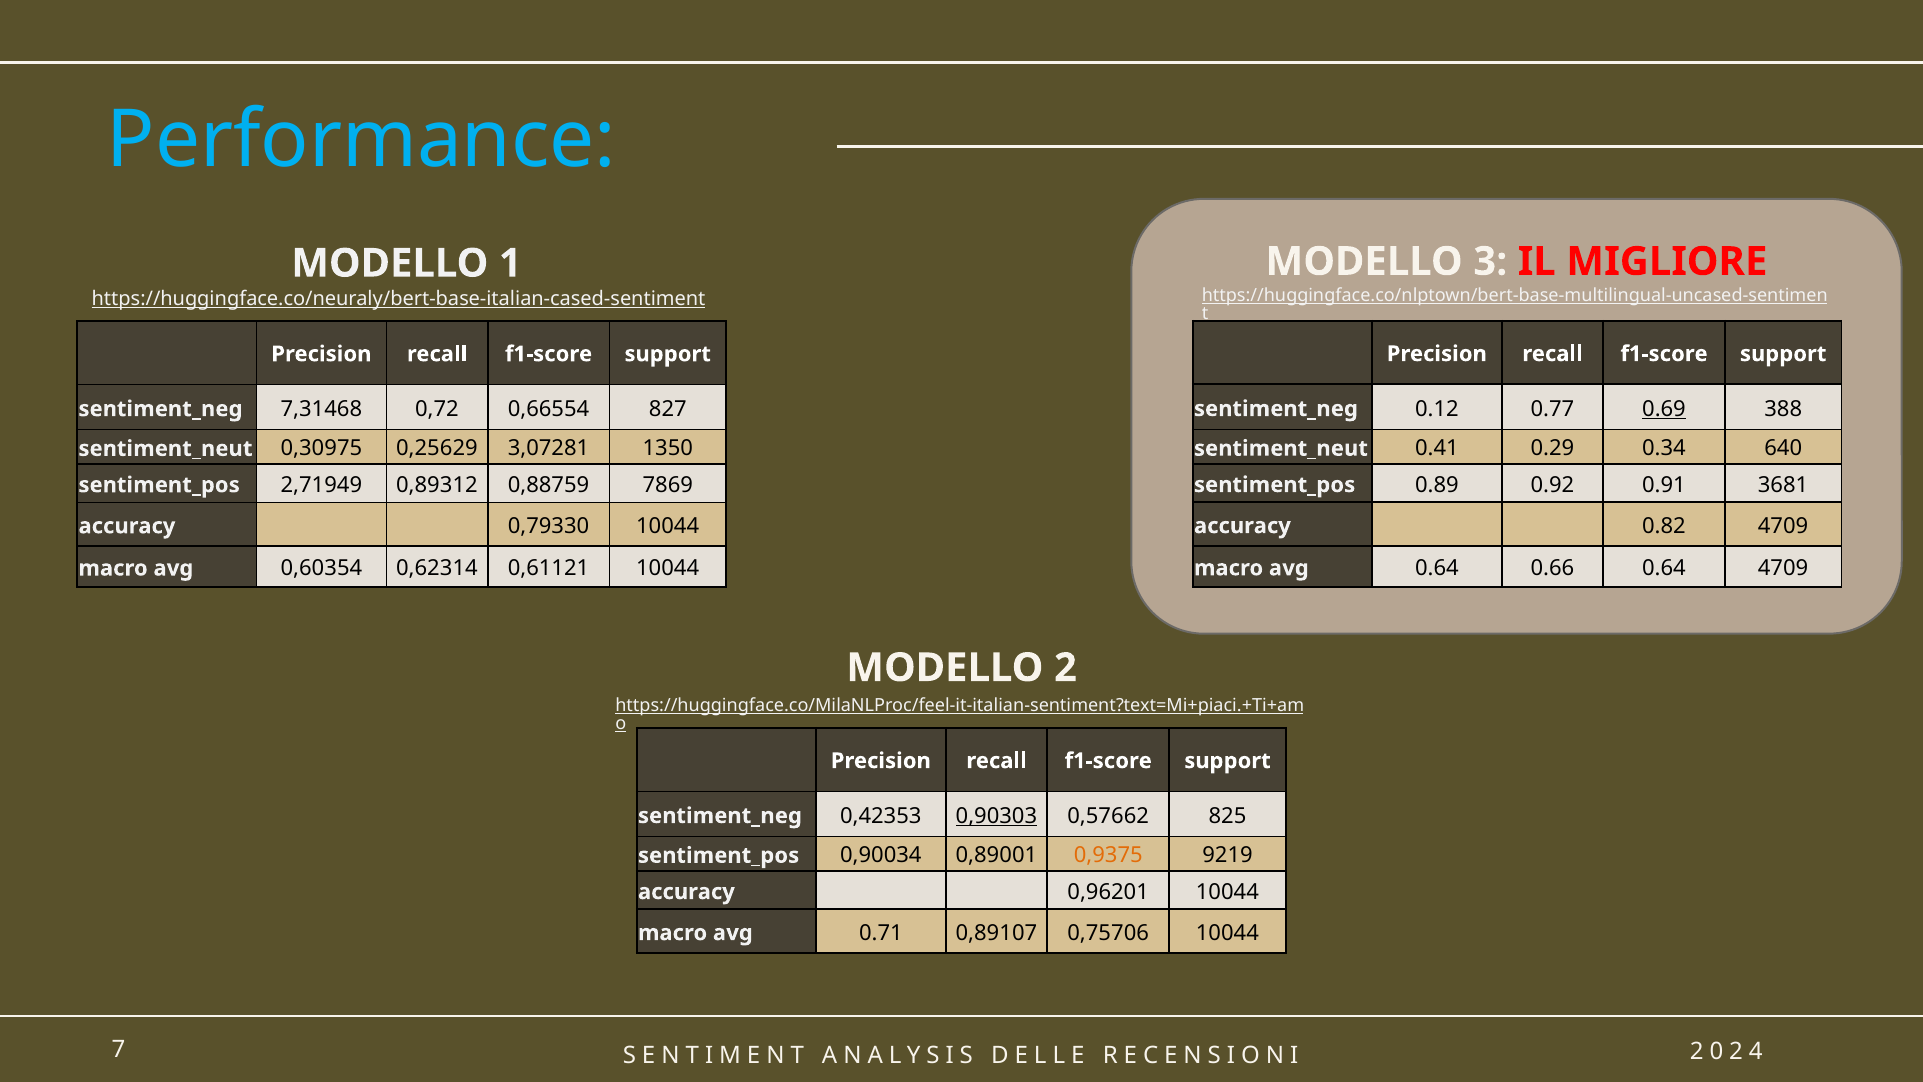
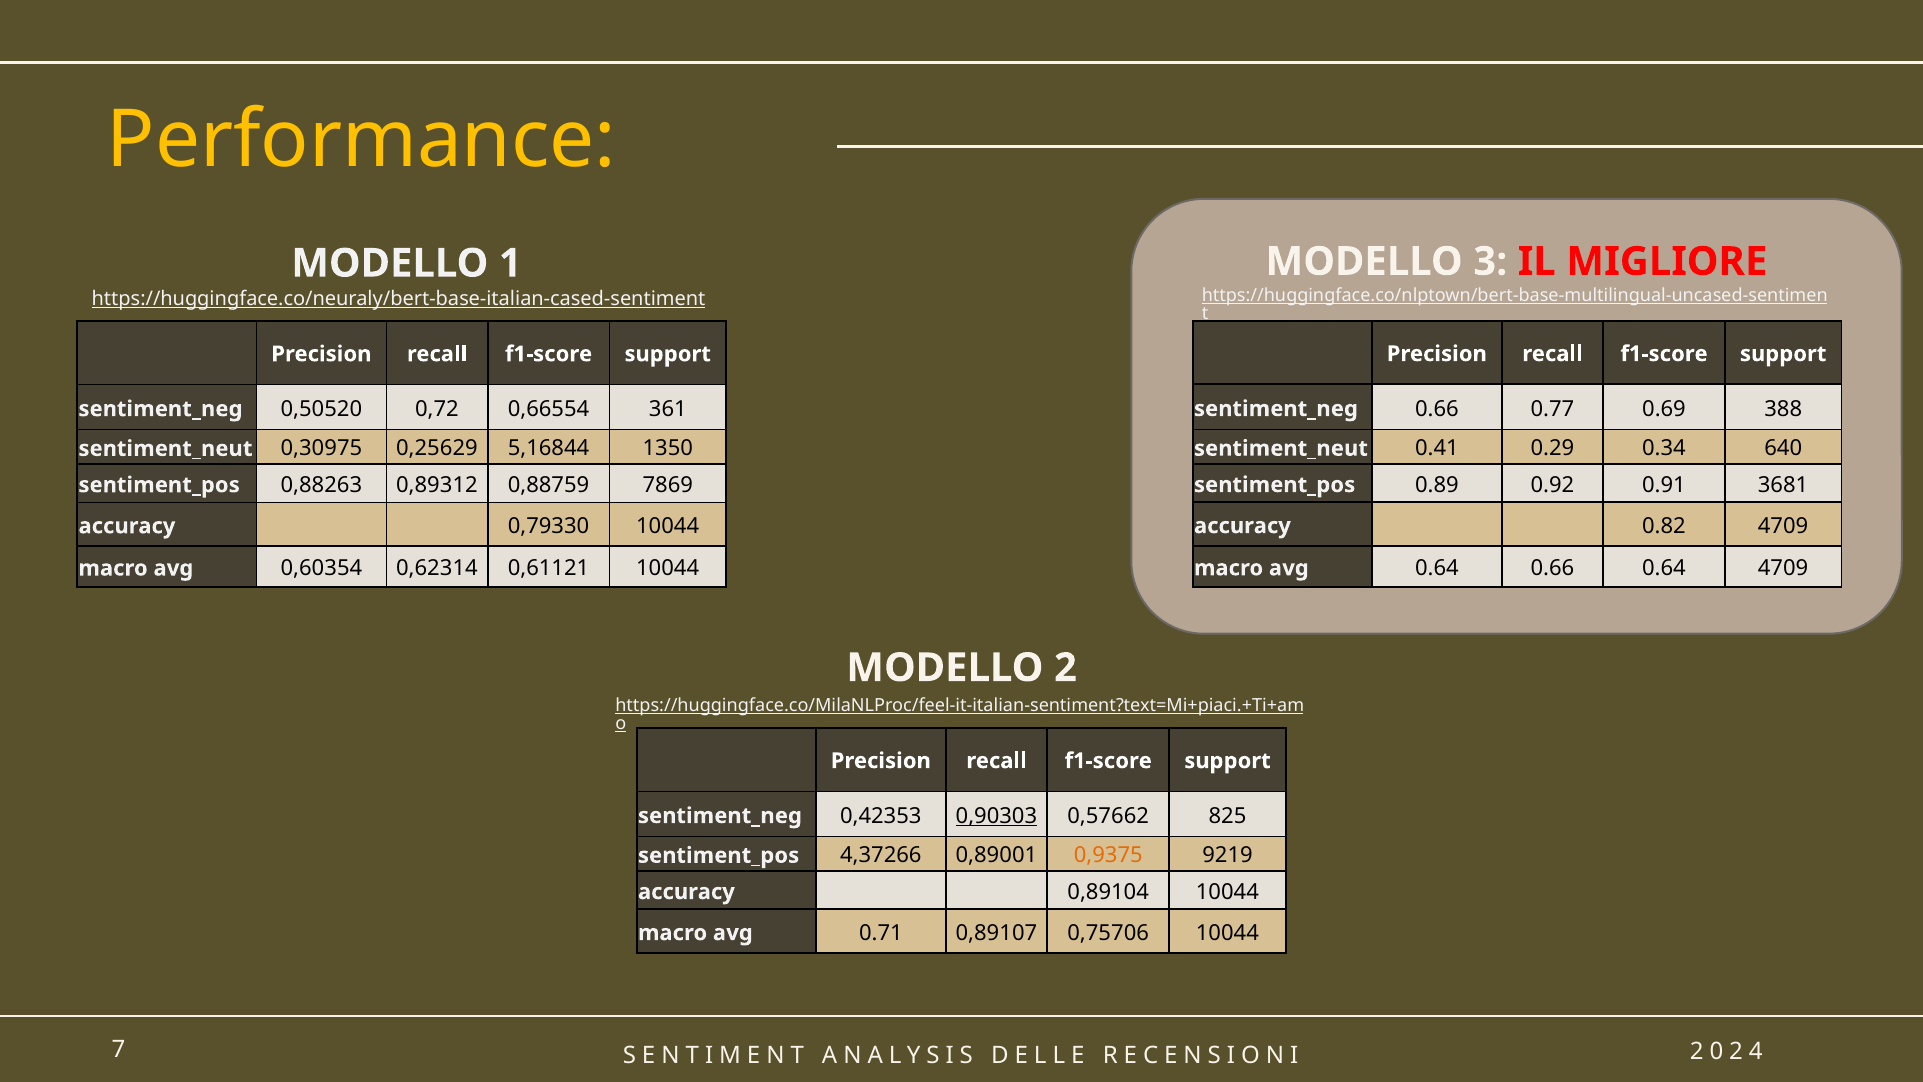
Performance colour: light blue -> yellow (362, 140)
0.12: 0.12 -> 0.66 (1437, 409)
0.69 underline: present -> none (1664, 409)
7,31468: 7,31468 -> 0,50520 (321, 409)
827: 827 -> 361 (668, 409)
3,07281: 3,07281 -> 5,16844 (549, 449)
2,71949: 2,71949 -> 0,88263 (321, 485)
0,90034: 0,90034 -> 4,37266 (881, 855)
0,96201: 0,96201 -> 0,89104 (1108, 892)
